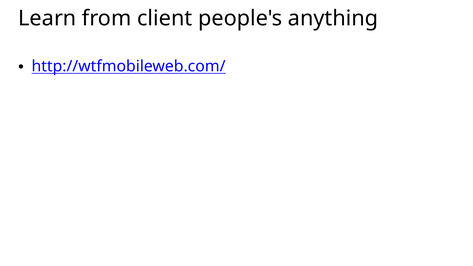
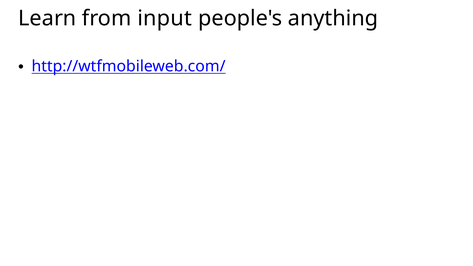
client: client -> input (165, 18)
